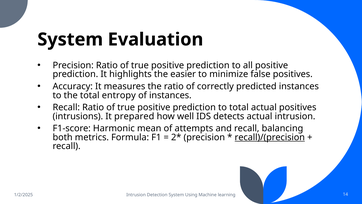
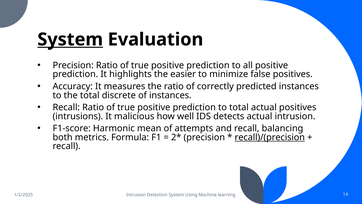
System underline: none -> present (70, 39)
entropy: entropy -> discrete (119, 95)
prepared: prepared -> malicious (134, 116)
